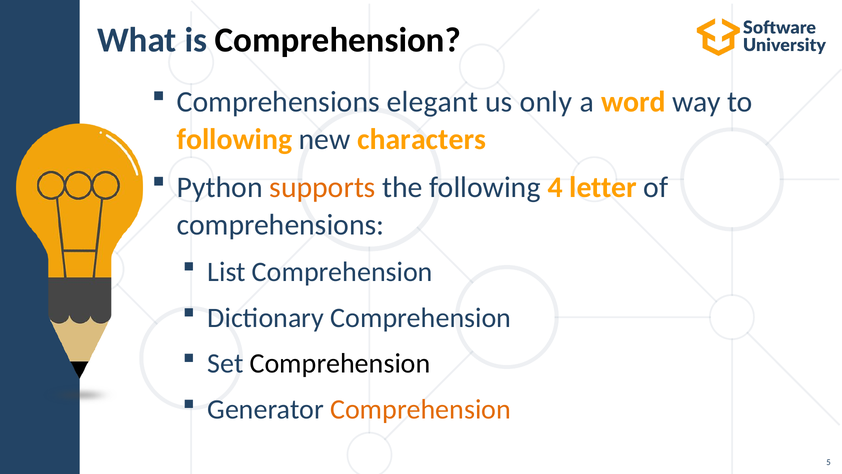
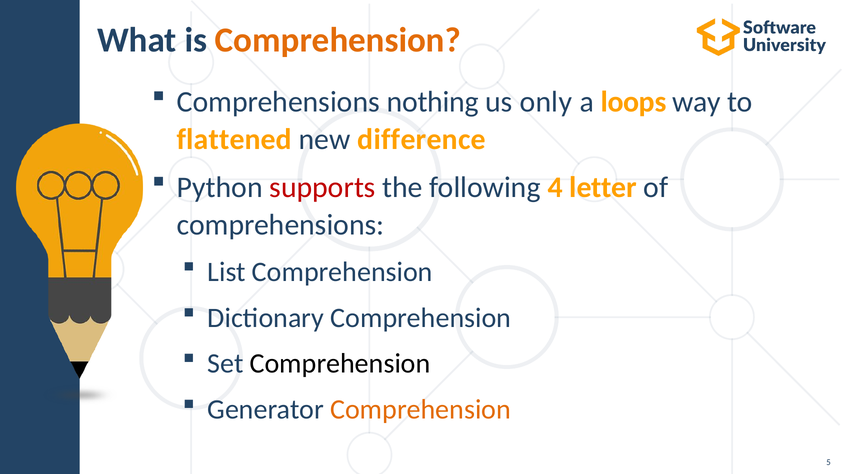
Comprehension colour: black -> orange (338, 40)
elegant: elegant -> nothing (433, 102)
word: word -> loops (633, 102)
following: following -> flattened (234, 139)
characters: characters -> difference (422, 139)
supports colour: orange -> red (323, 187)
